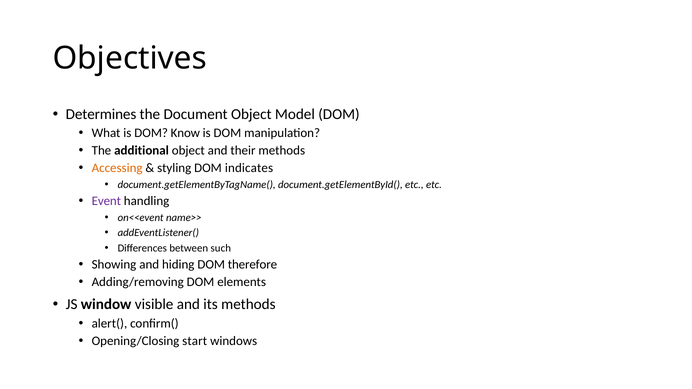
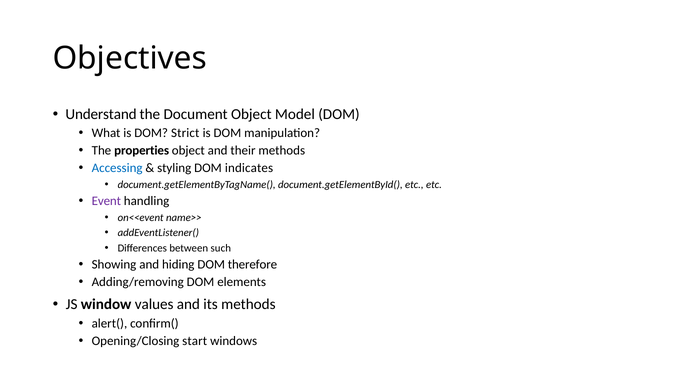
Determines: Determines -> Understand (101, 114)
Know: Know -> Strict (185, 133)
additional: additional -> properties (142, 151)
Accessing colour: orange -> blue (117, 168)
visible: visible -> values (154, 305)
